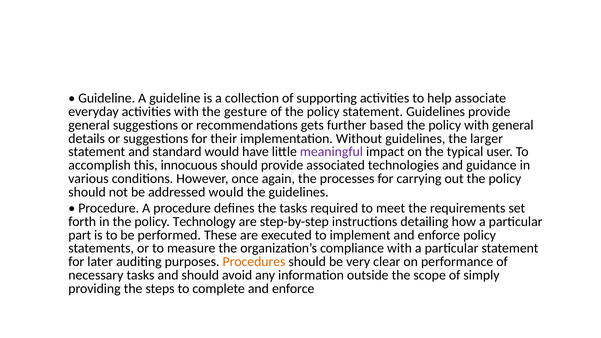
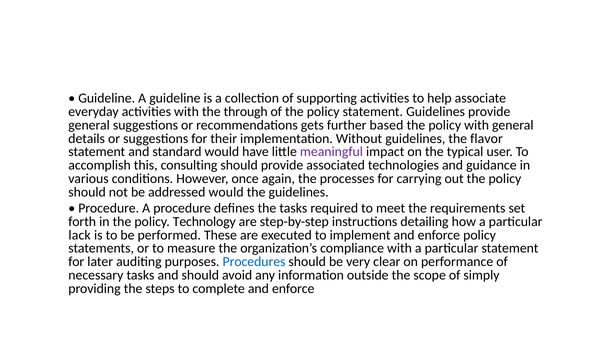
gesture: gesture -> through (246, 112)
larger: larger -> flavor (487, 139)
innocuous: innocuous -> consulting (189, 165)
part: part -> lack (80, 235)
Procedures colour: orange -> blue (254, 262)
